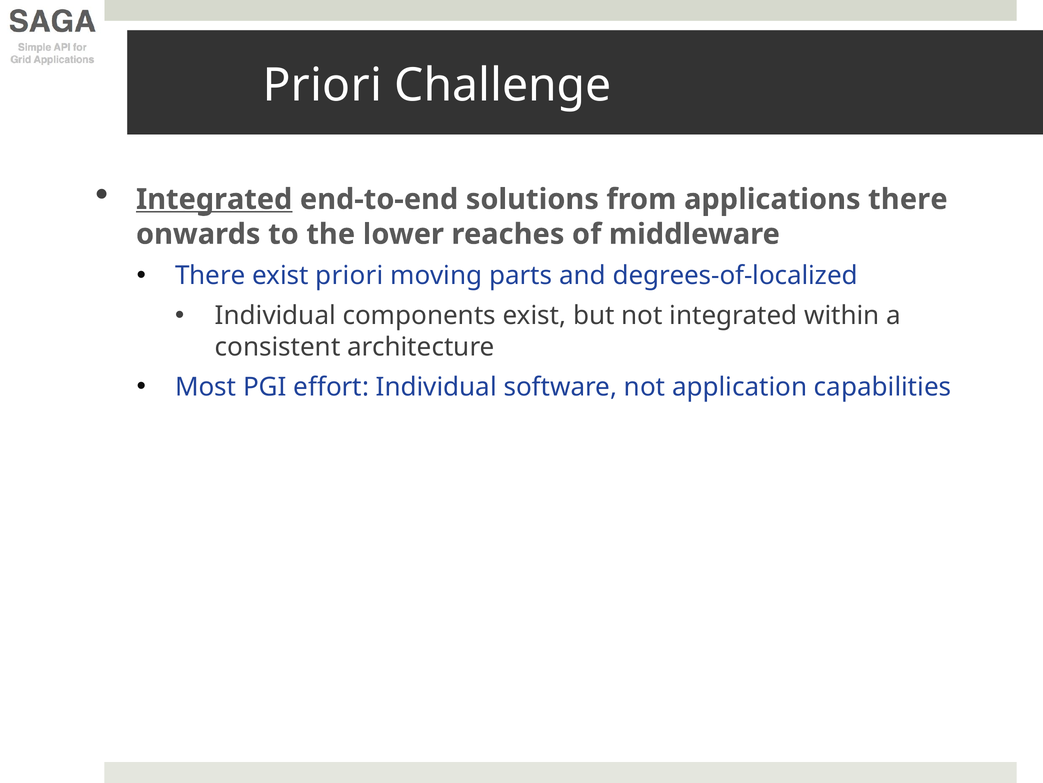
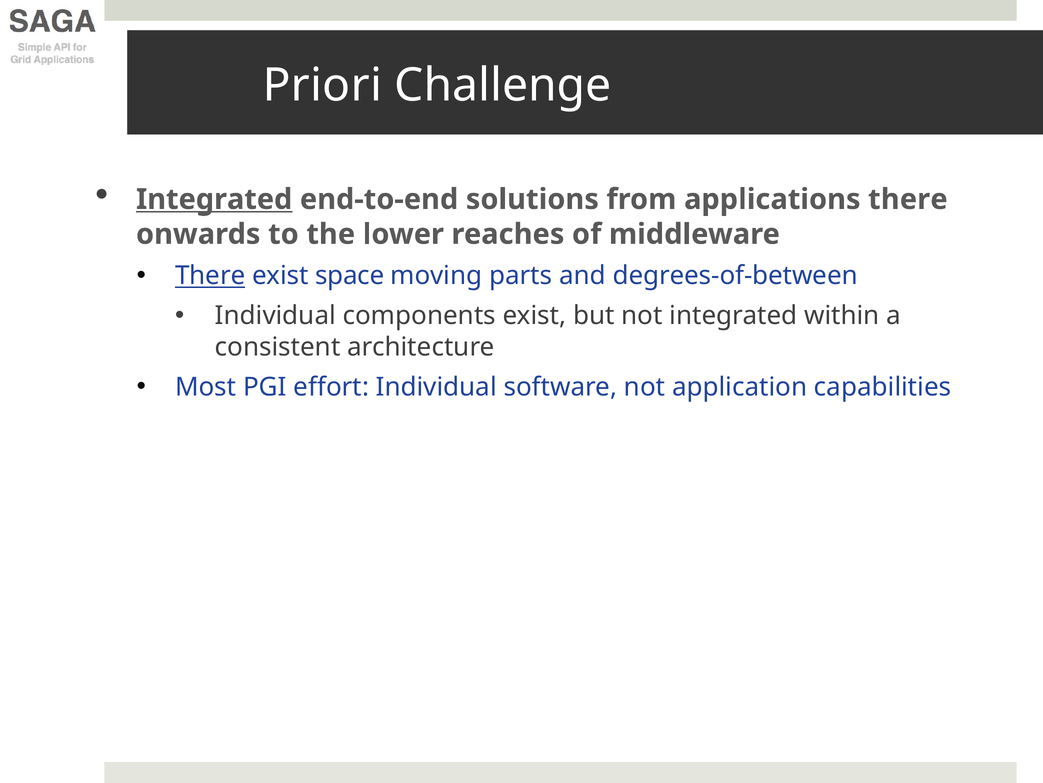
There underline: none -> present (210, 276)
exist priori: priori -> space (350, 276)
degrees-of-localized: degrees-of-localized -> degrees-of-between (735, 276)
